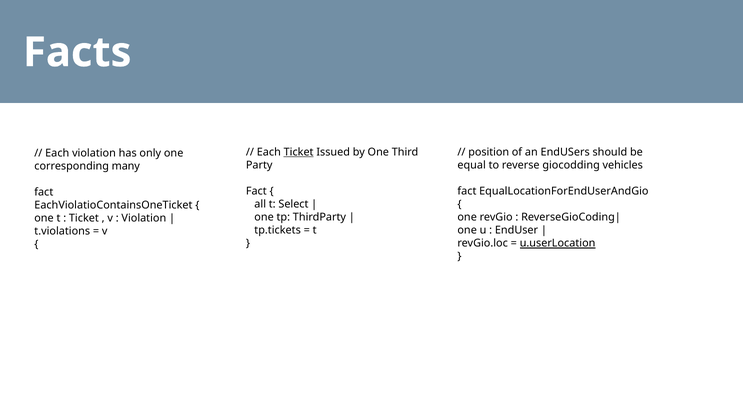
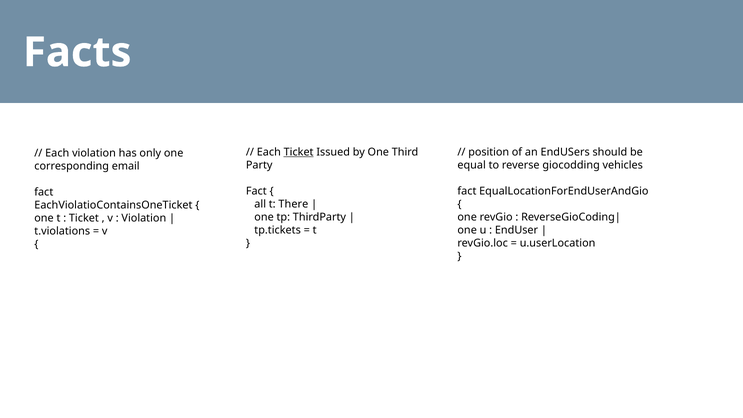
many: many -> email (126, 166)
Select: Select -> There (293, 204)
u.userLocation underline: present -> none (558, 243)
